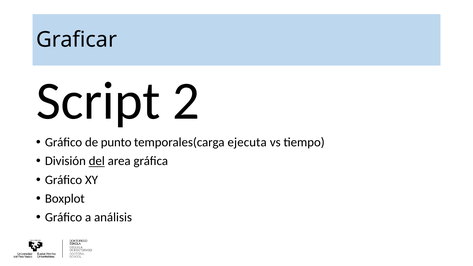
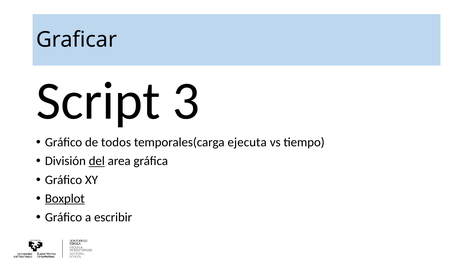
2: 2 -> 3 (186, 101)
punto: punto -> todos (116, 142)
Boxplot underline: none -> present (65, 199)
análisis: análisis -> escribir (113, 217)
